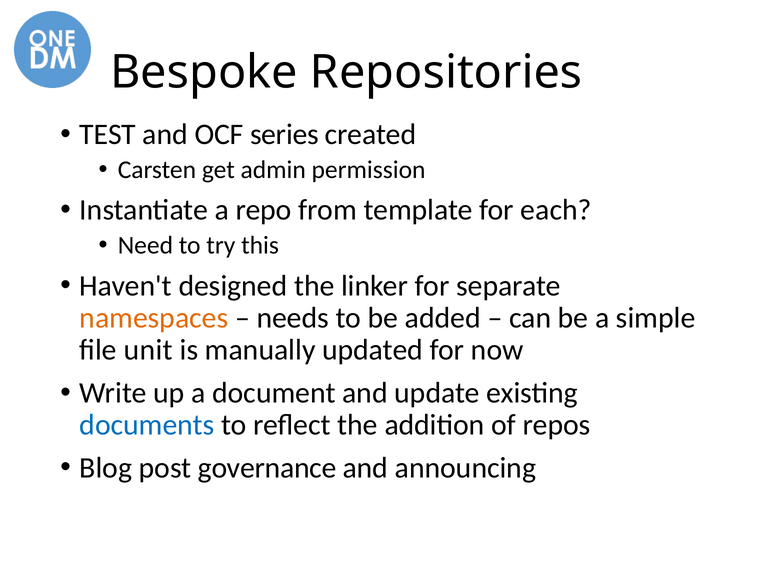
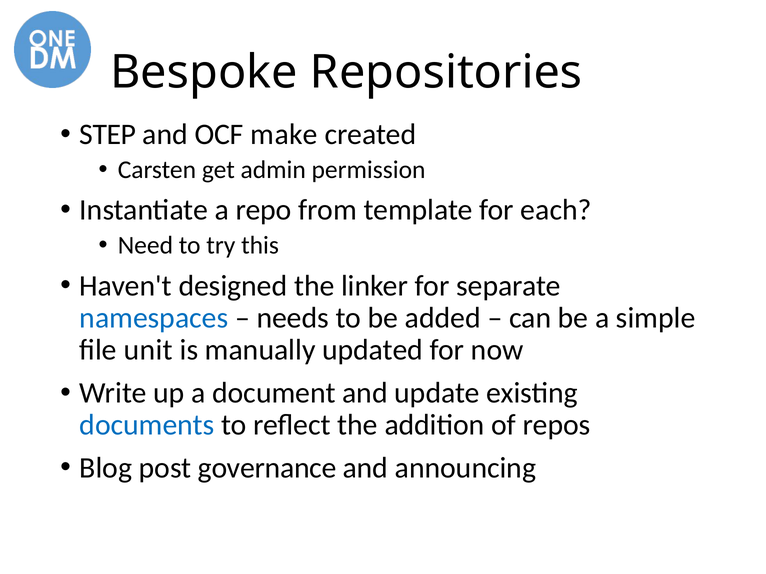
TEST: TEST -> STEP (108, 135)
series: series -> make (284, 135)
namespaces colour: orange -> blue (154, 318)
